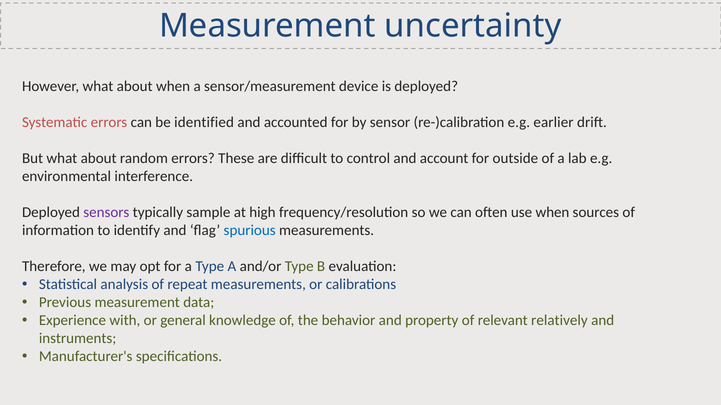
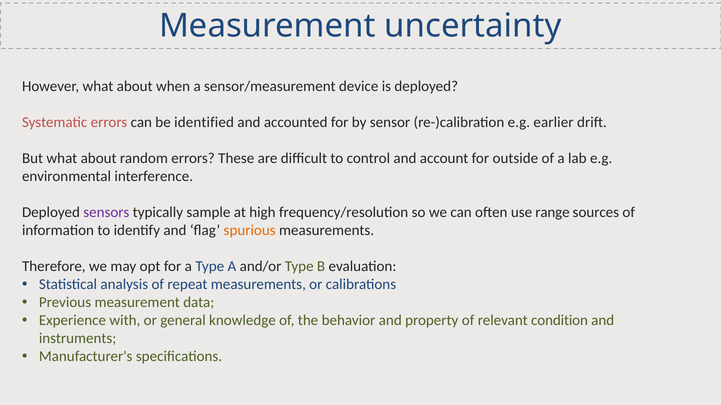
use when: when -> range (552, 213)
spurious colour: blue -> orange (250, 231)
relatively: relatively -> condition (560, 321)
